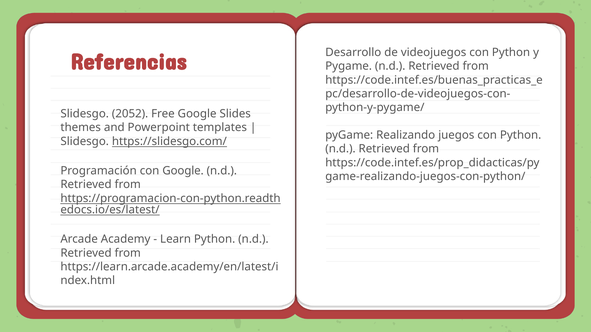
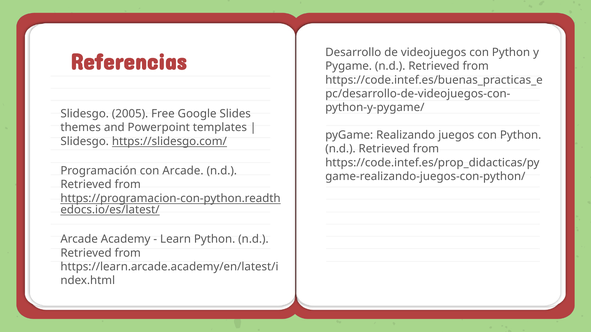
2052: 2052 -> 2005 (130, 114)
con Google: Google -> Arcade (183, 171)
